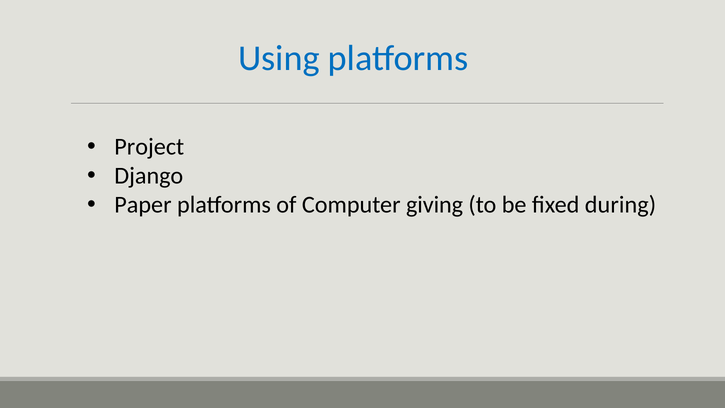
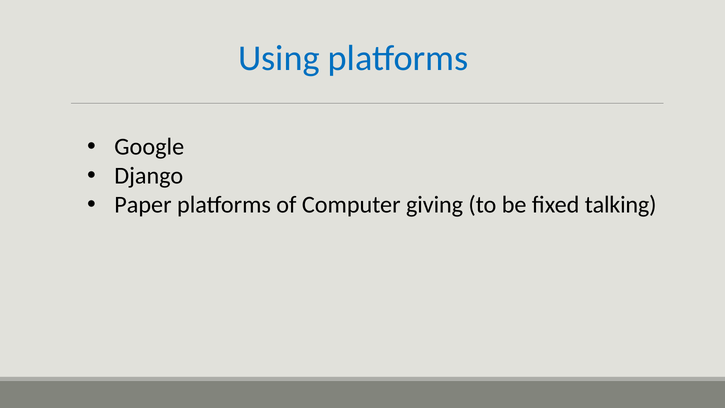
Project: Project -> Google (149, 147)
during: during -> talking (621, 205)
